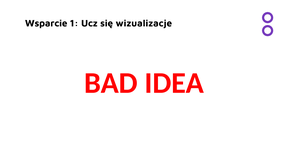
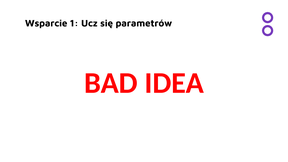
wizualizacje: wizualizacje -> parametrów (144, 23)
